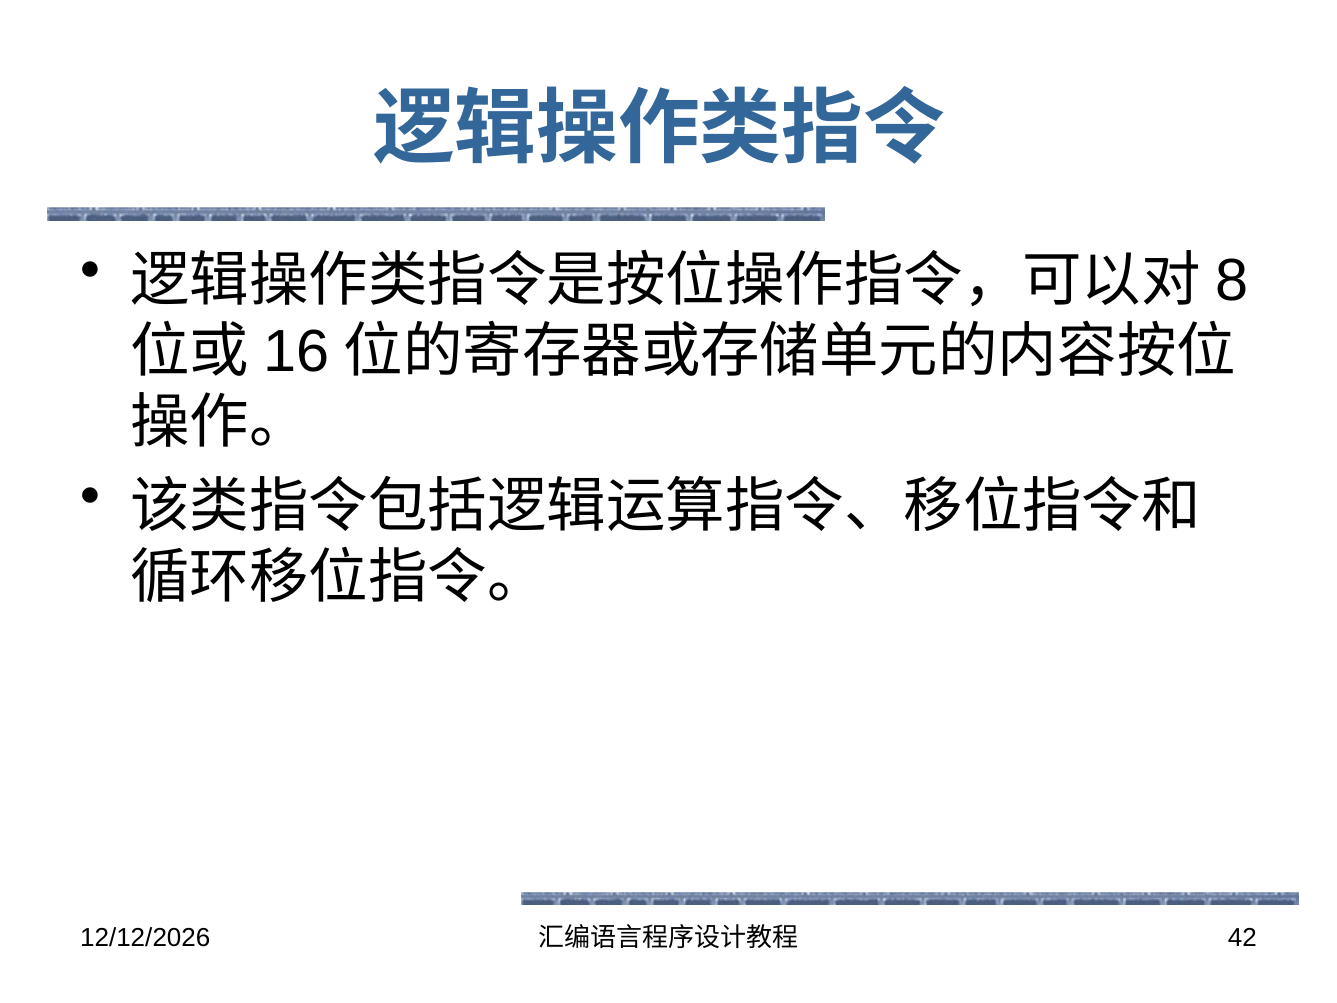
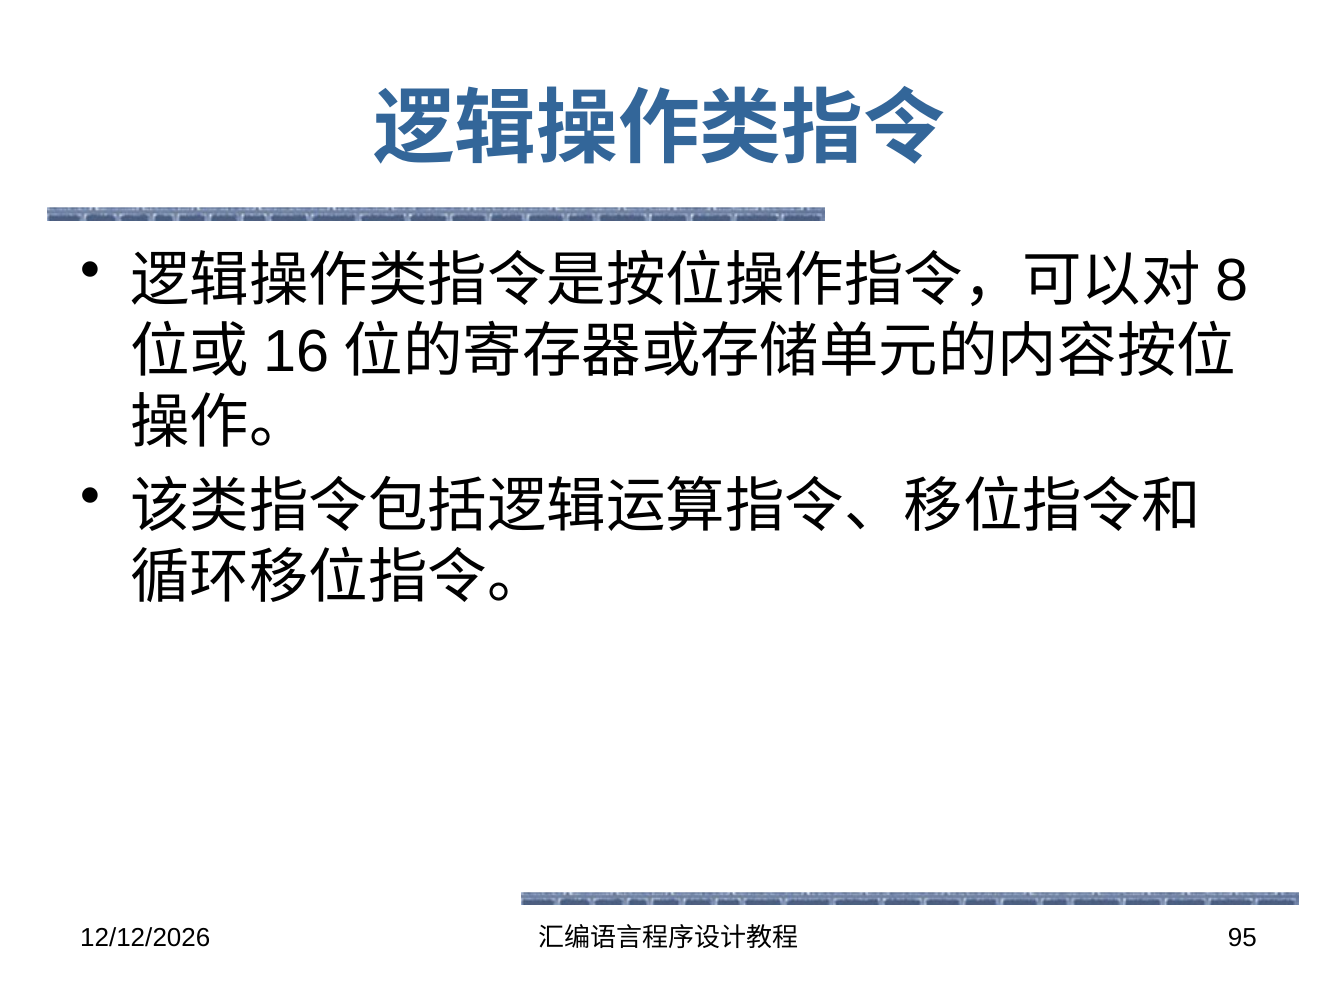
42: 42 -> 95 (1242, 937)
